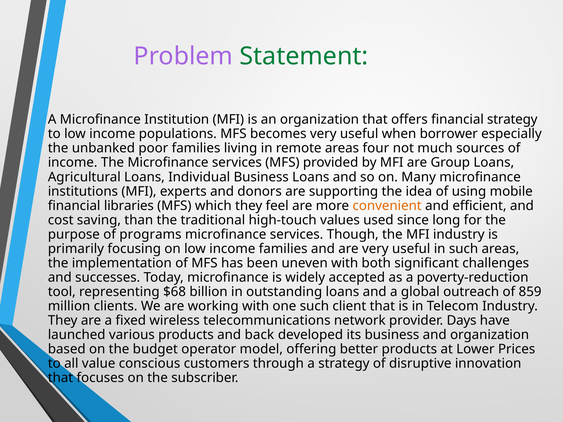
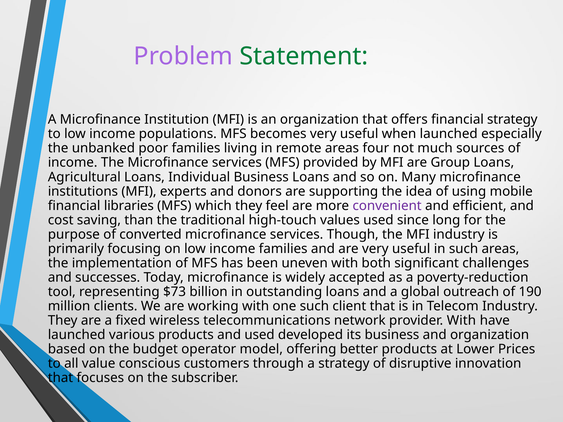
when borrower: borrower -> launched (449, 134)
convenient colour: orange -> purple (387, 206)
programs: programs -> converted (151, 235)
$68: $68 -> $73 (175, 292)
859: 859 -> 190 (530, 292)
provider Days: Days -> With (461, 321)
and back: back -> used (260, 335)
